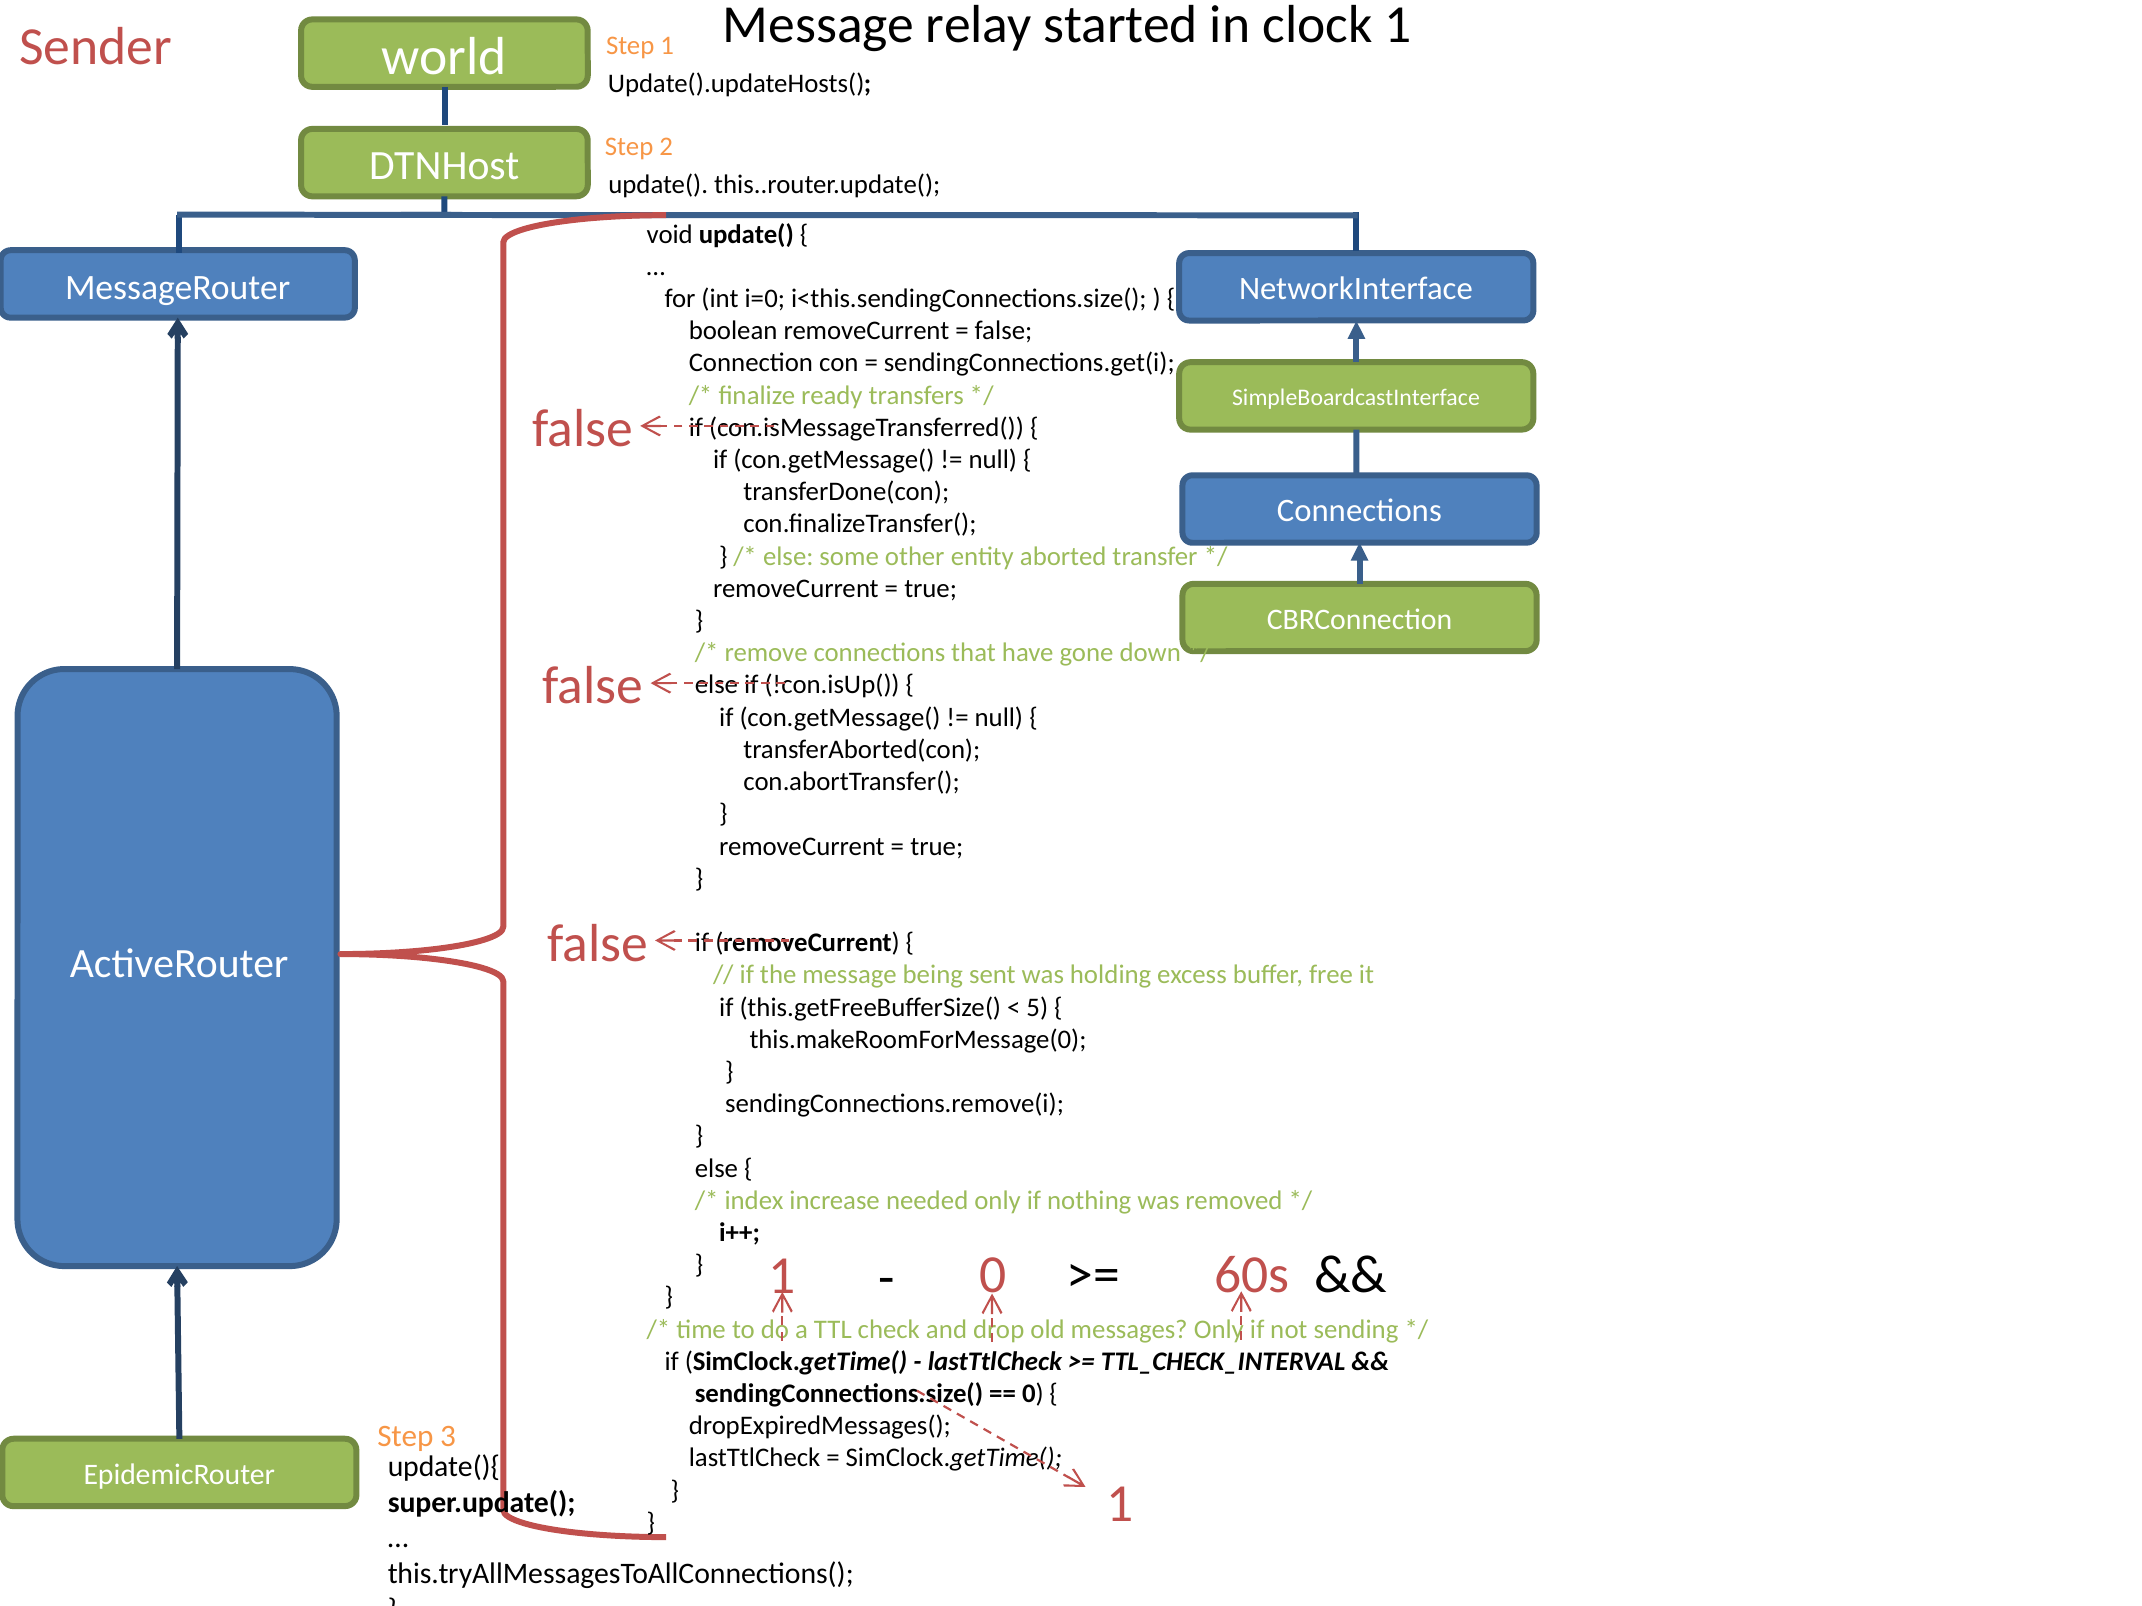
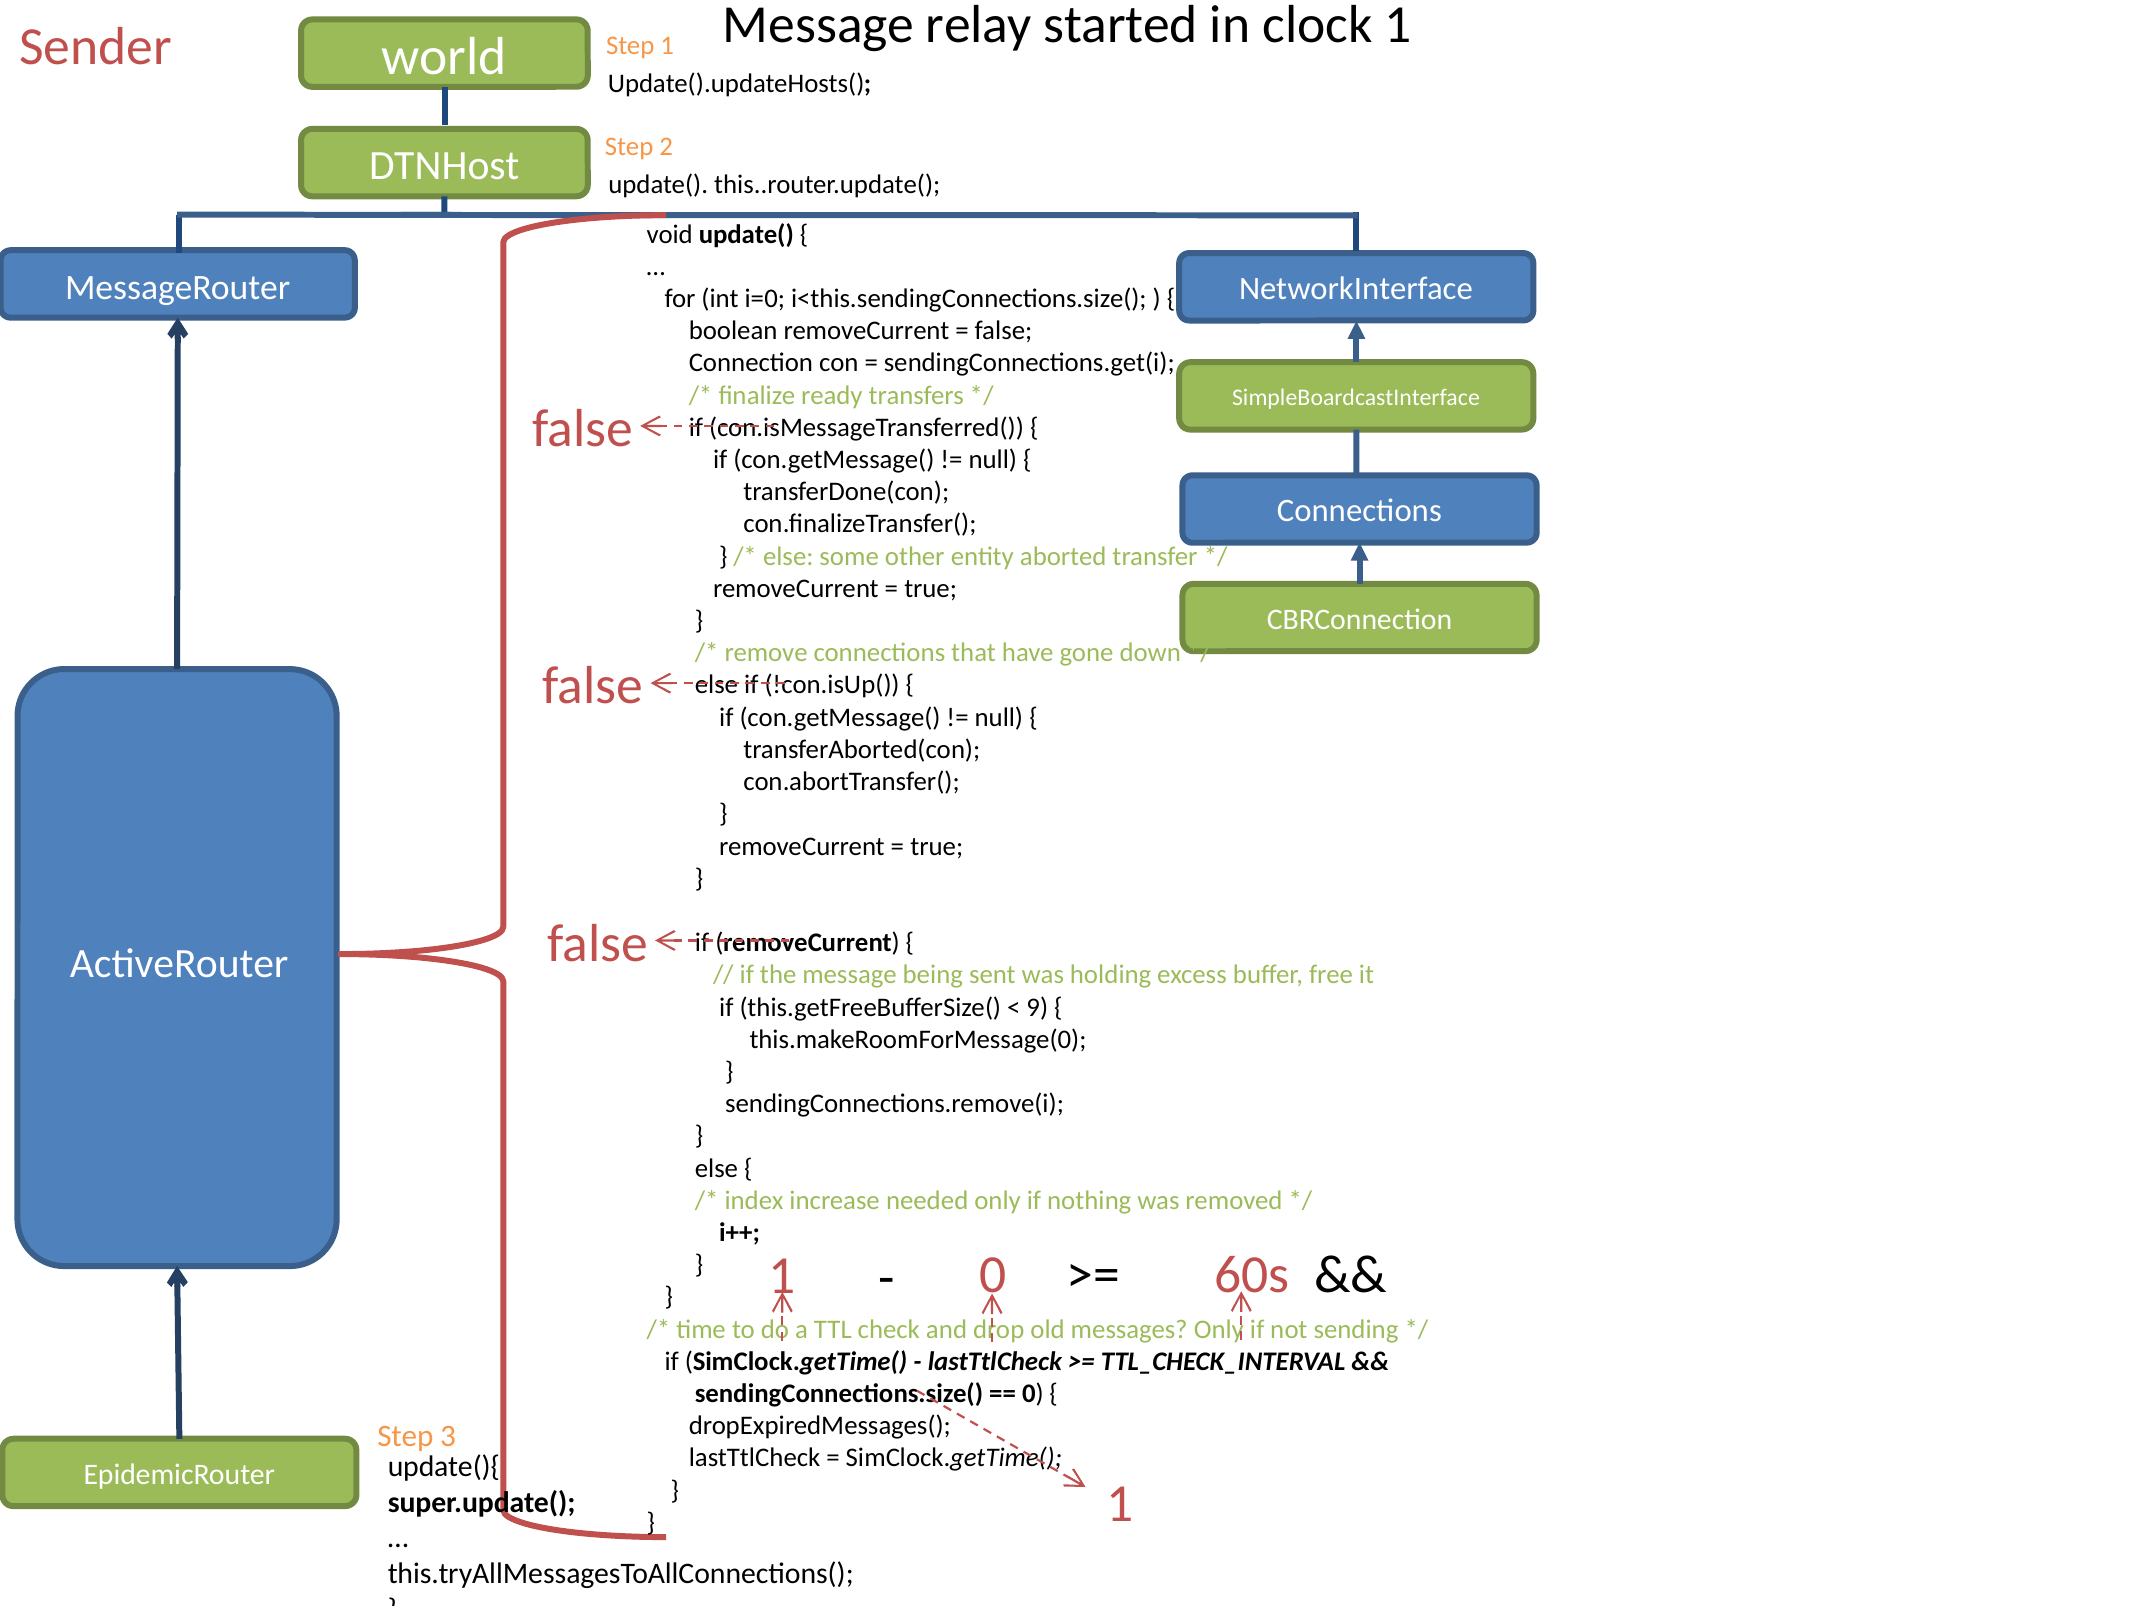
5: 5 -> 9 (1037, 1008)
